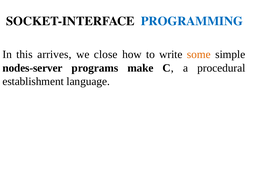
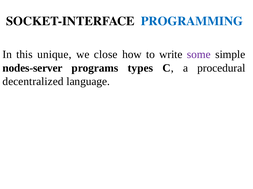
arrives: arrives -> unique (54, 55)
some colour: orange -> purple (199, 55)
make: make -> types (140, 68)
establishment: establishment -> decentralized (33, 82)
